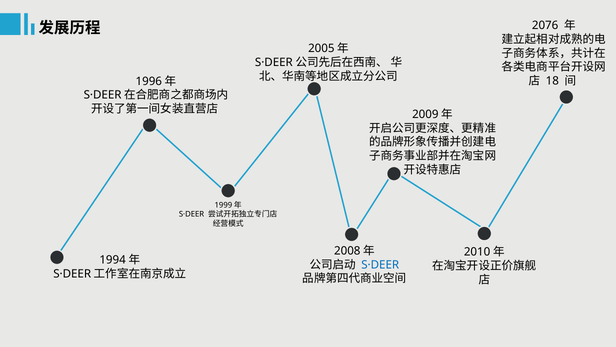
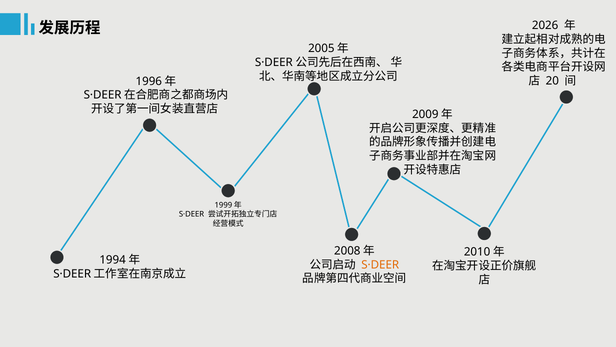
2076: 2076 -> 2026 (545, 25)
18: 18 -> 20 (552, 81)
S·DEER colour: blue -> orange (380, 264)
